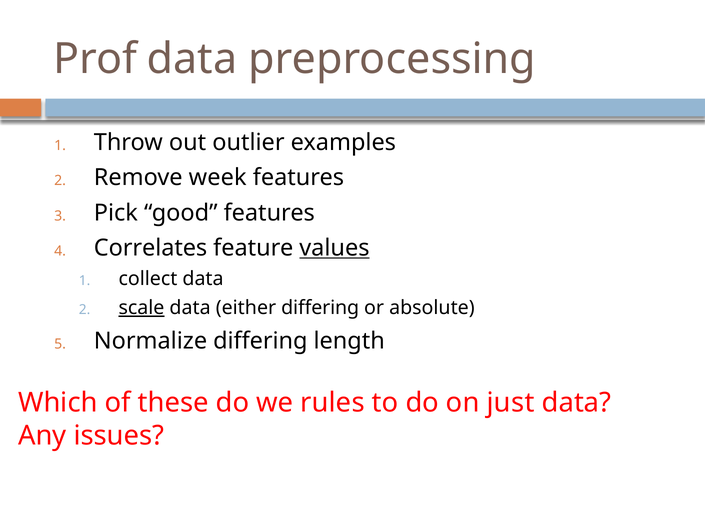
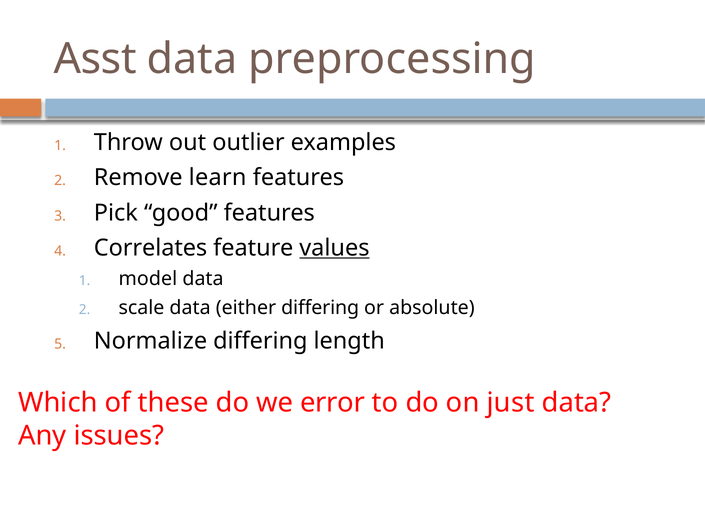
Prof: Prof -> Asst (95, 59)
week: week -> learn (218, 178)
collect: collect -> model (148, 279)
scale underline: present -> none (141, 308)
rules: rules -> error (333, 403)
